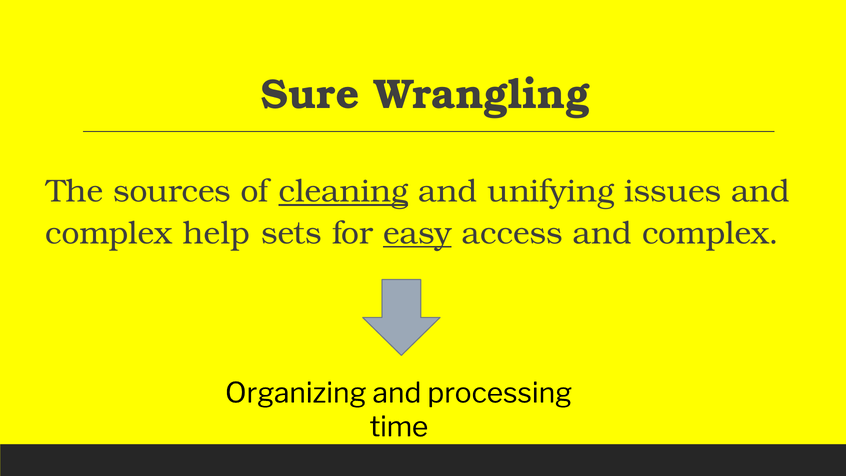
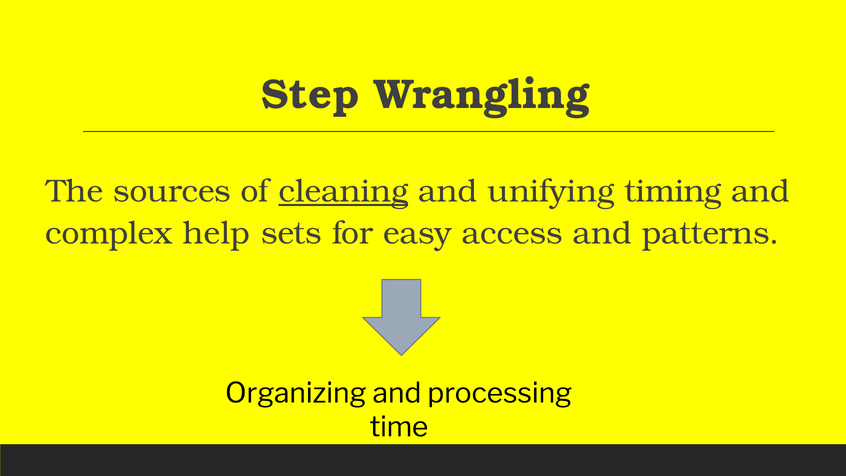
Sure: Sure -> Step (310, 95)
issues: issues -> timing (673, 191)
easy underline: present -> none (417, 233)
access and complex: complex -> patterns (711, 233)
